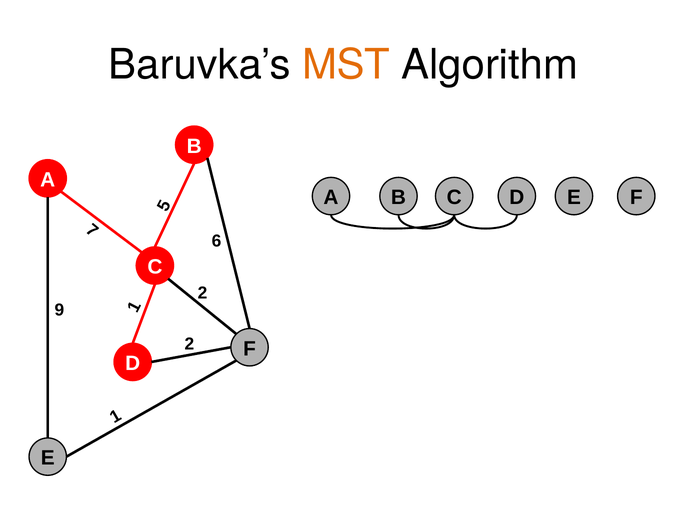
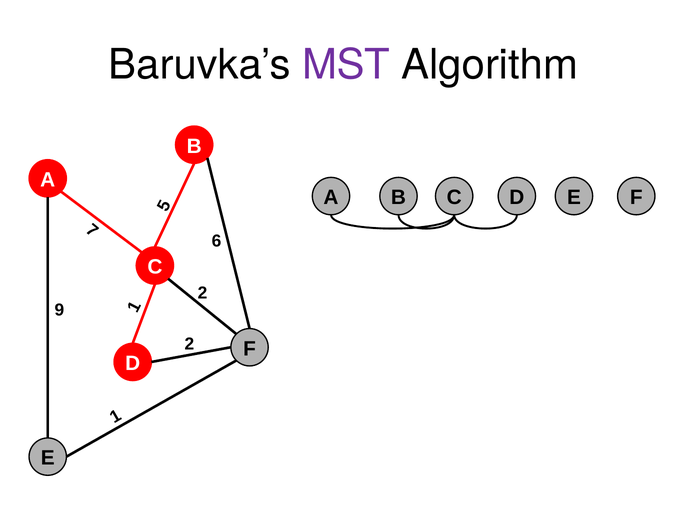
MST colour: orange -> purple (346, 65)
